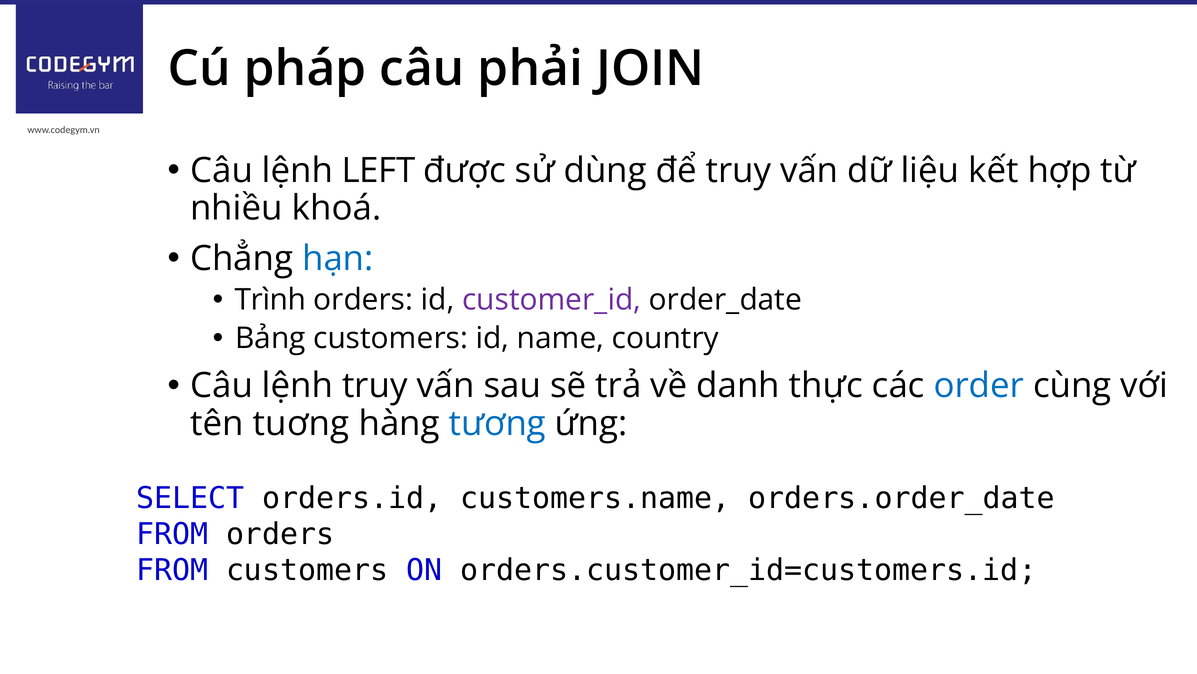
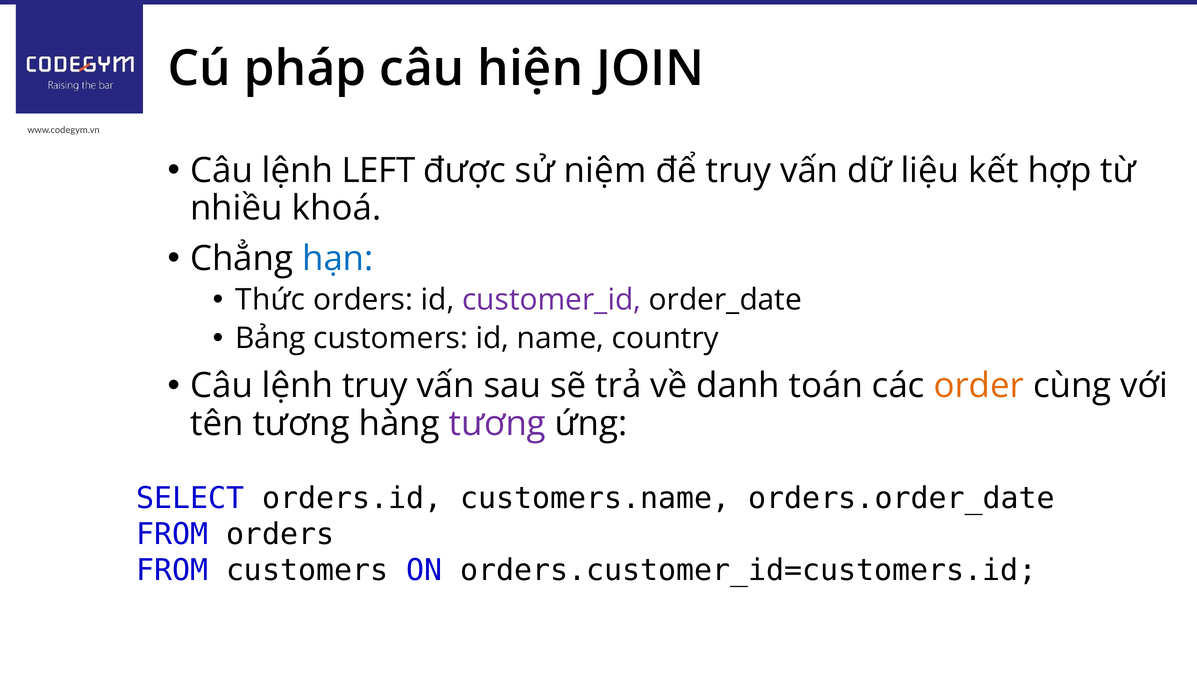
phải: phải -> hiện (530, 69)
dùng: dùng -> niệm (605, 171)
Trình: Trình -> Thức (270, 300)
thực: thực -> toán (826, 386)
order colour: blue -> orange (979, 386)
tên tuơng: tuơng -> tương (301, 423)
tương colour: blue -> purple (497, 423)
